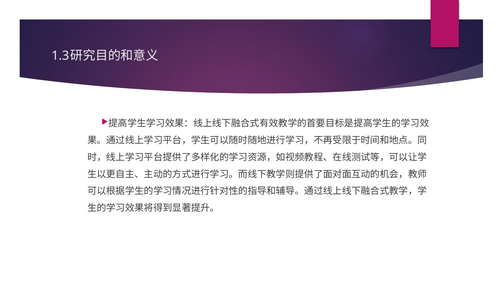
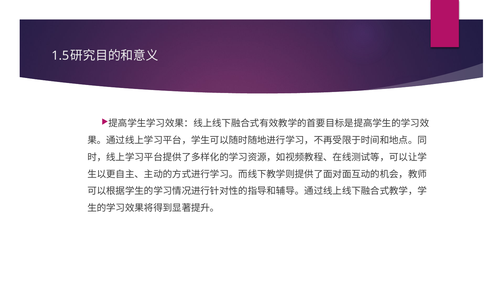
1.3: 1.3 -> 1.5 (60, 56)
